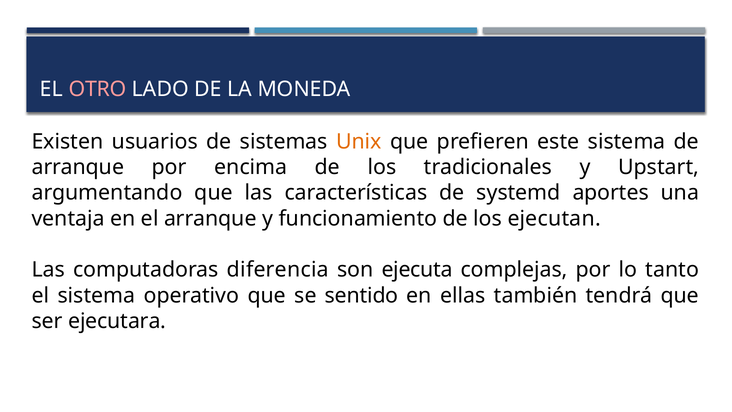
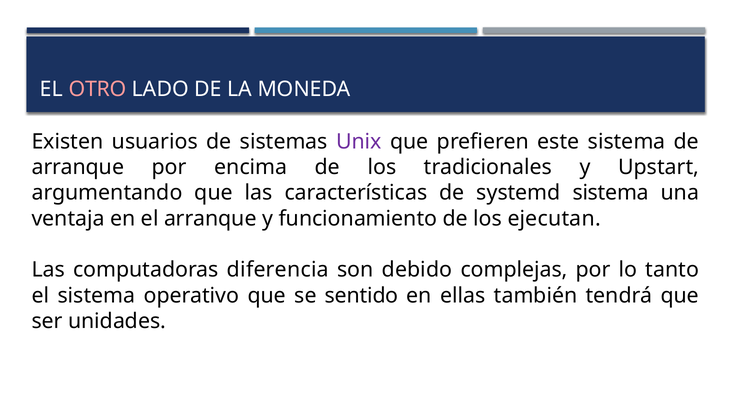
Unix colour: orange -> purple (359, 142)
systemd aportes: aportes -> sistema (611, 193)
ejecuta: ejecuta -> debido (417, 270)
ejecutara: ejecutara -> unidades (117, 321)
